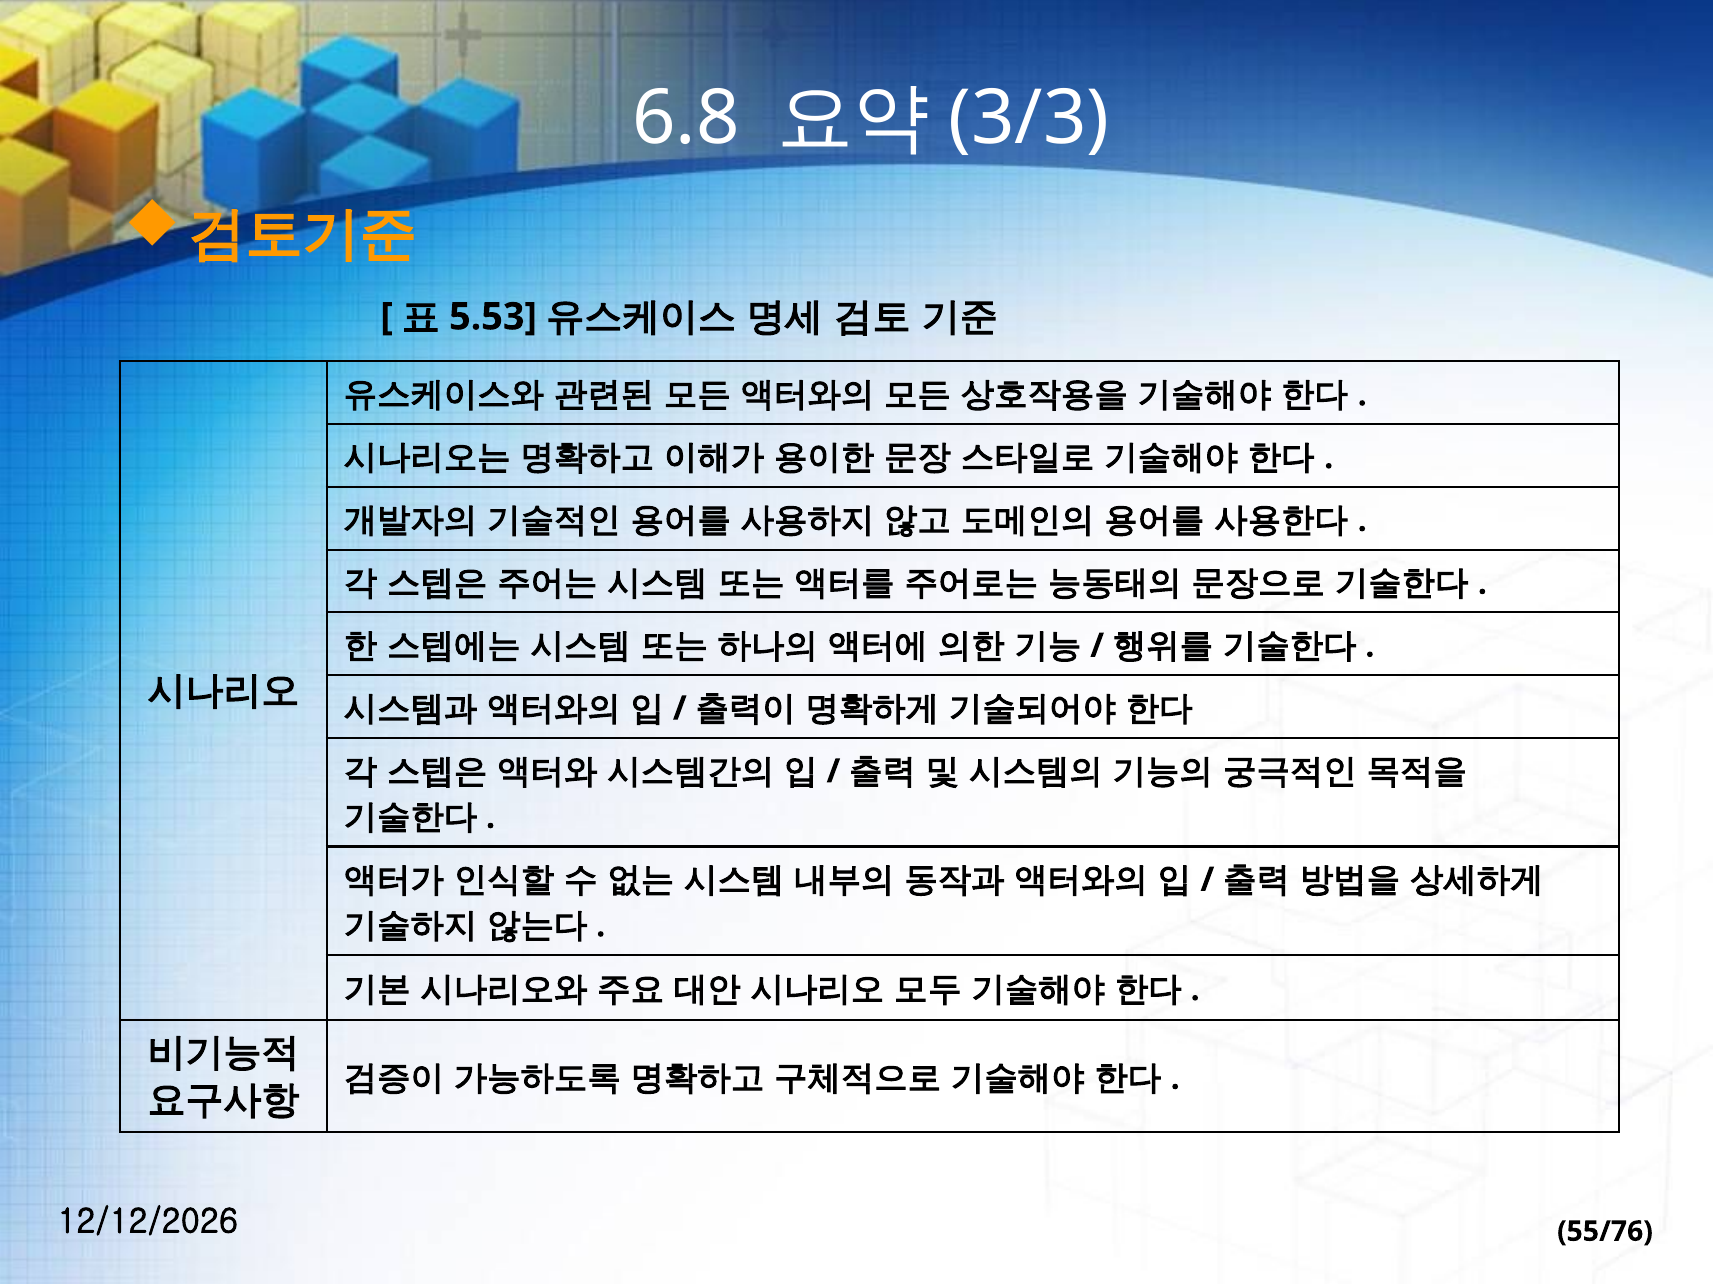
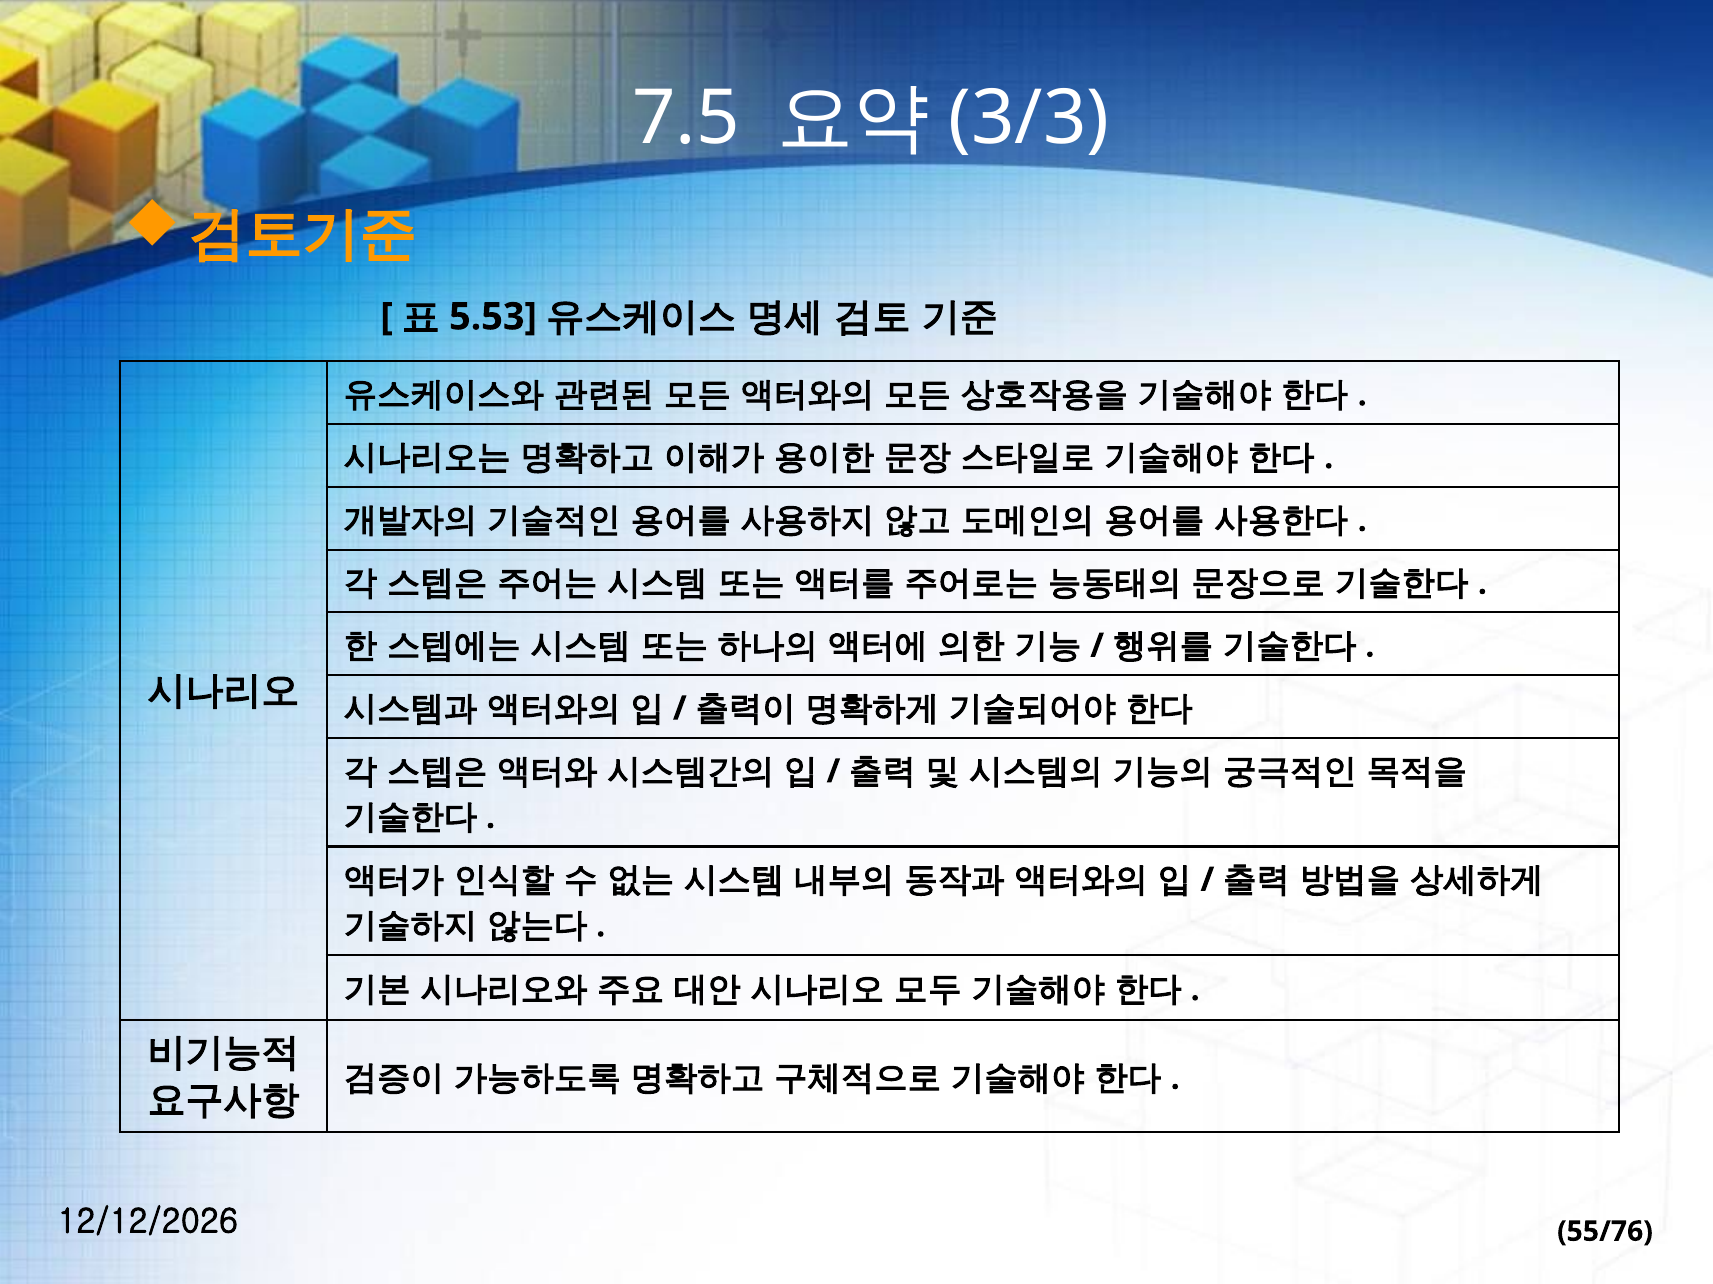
6.8: 6.8 -> 7.5 (686, 118)
